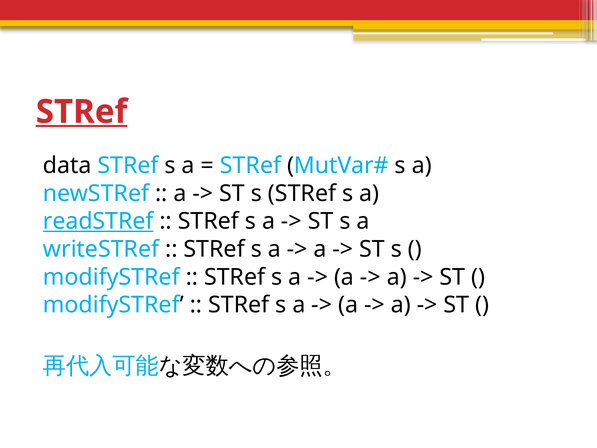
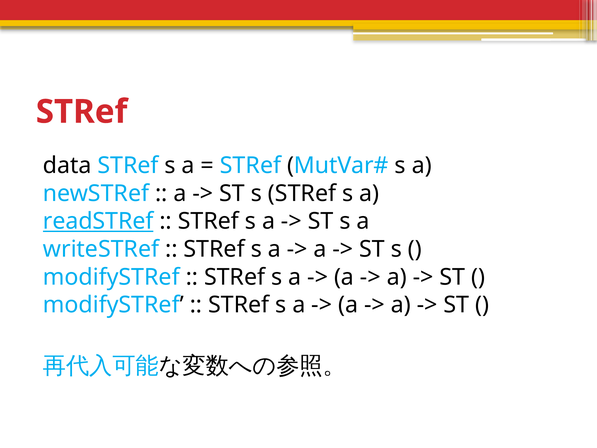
STRef underline: present -> none (82, 112)
